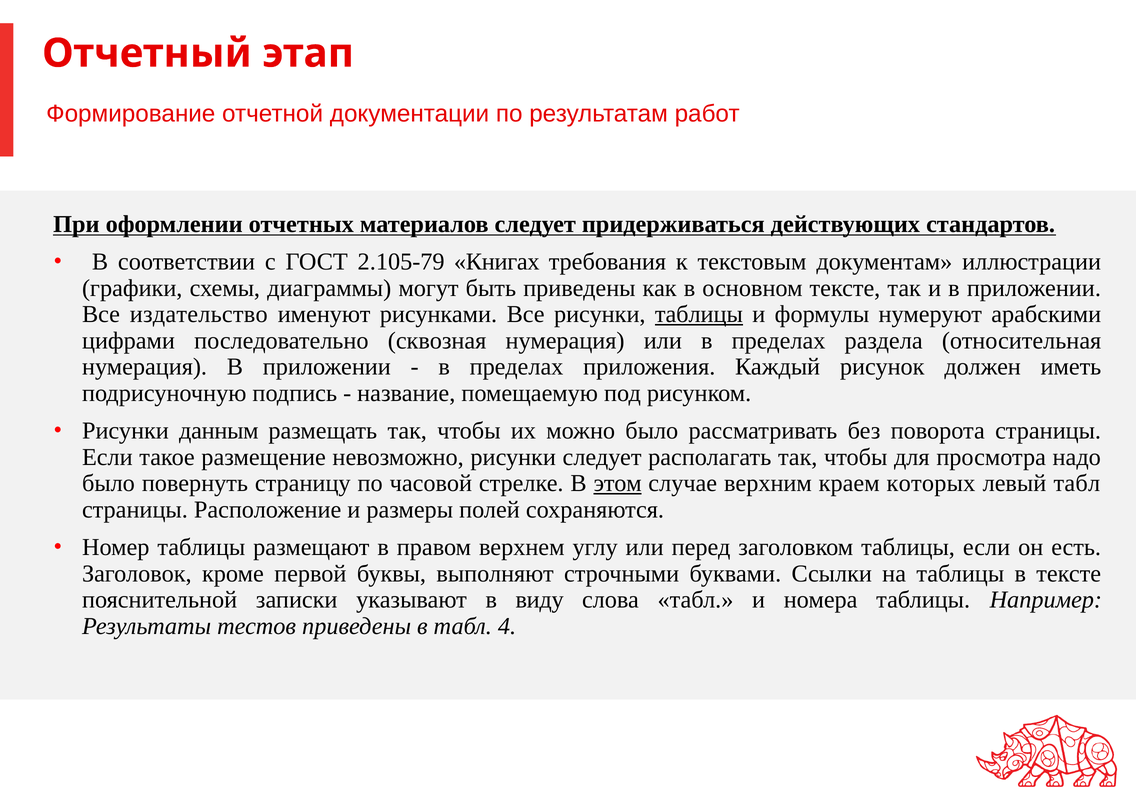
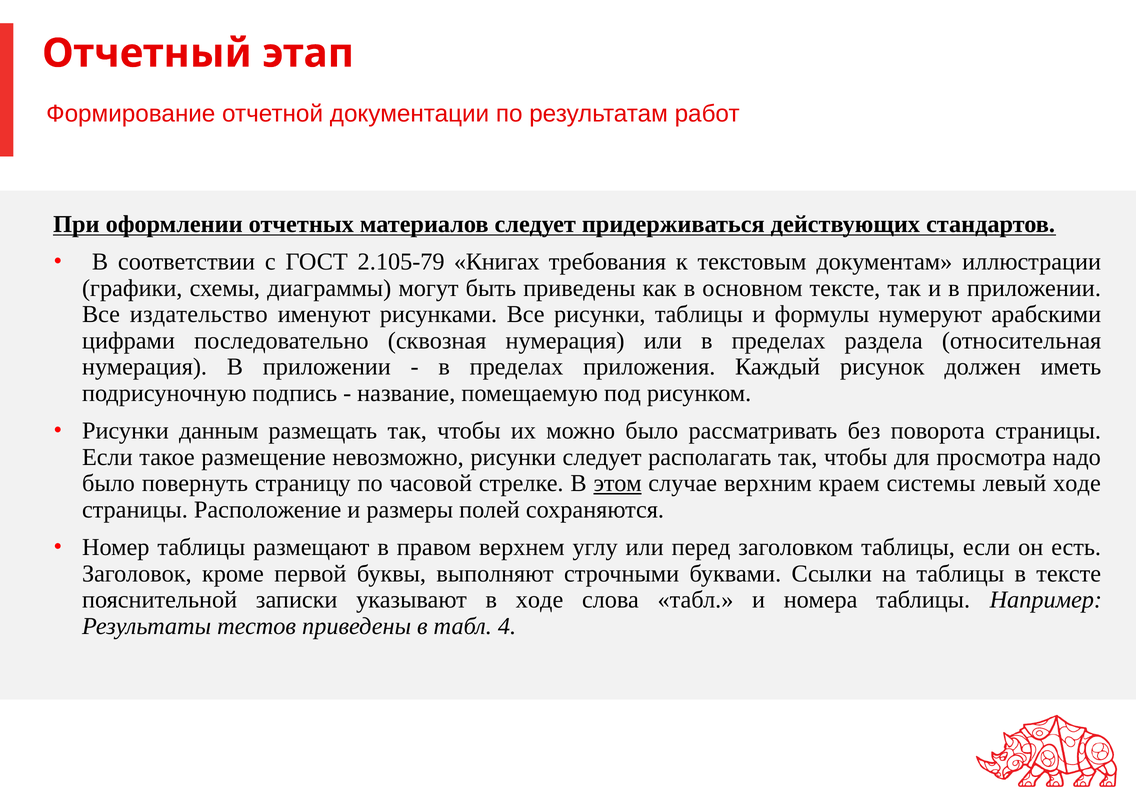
таблицы underline: present -> none (699, 315)
которых: которых -> системы (931, 483)
левый табл: табл -> ходе (1077, 483)
в виду: виду -> ходе (539, 600)
